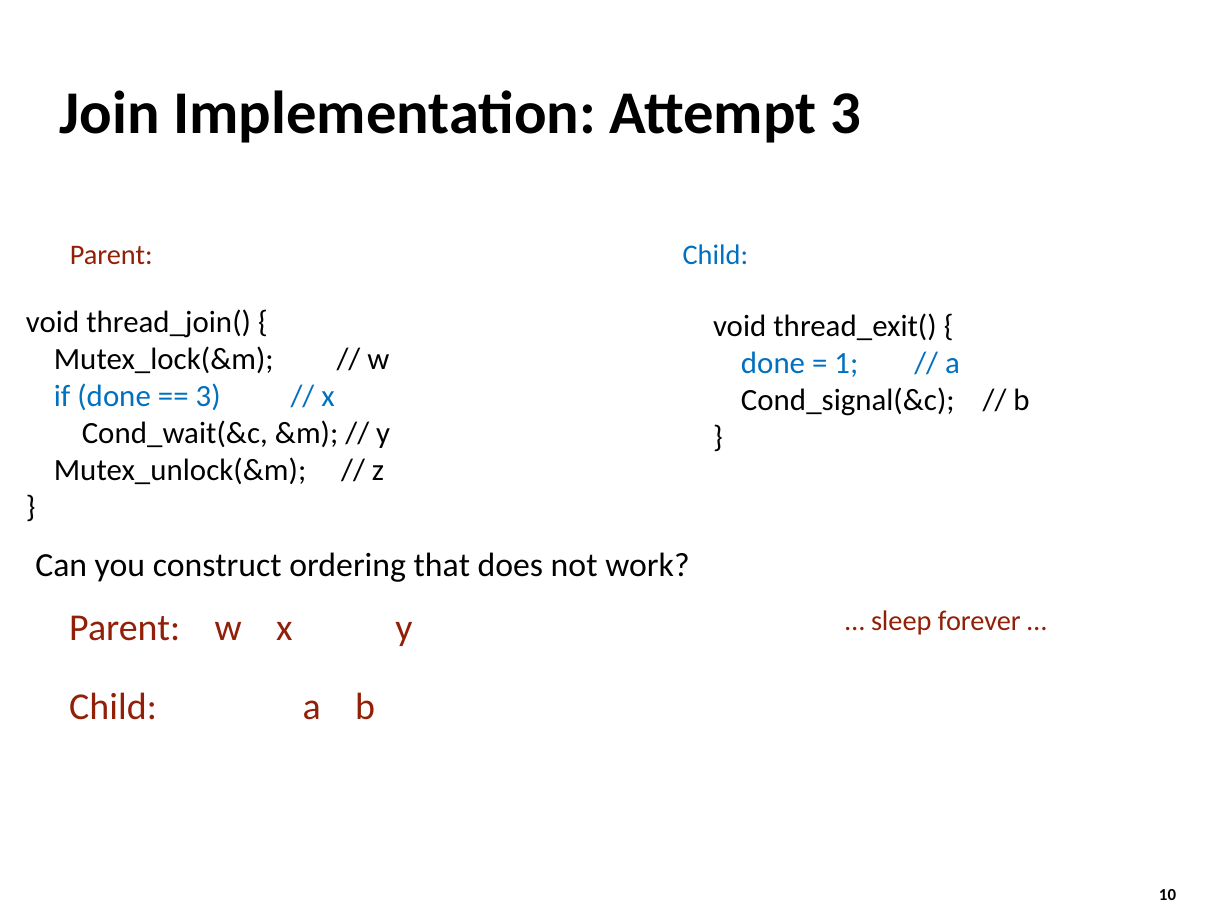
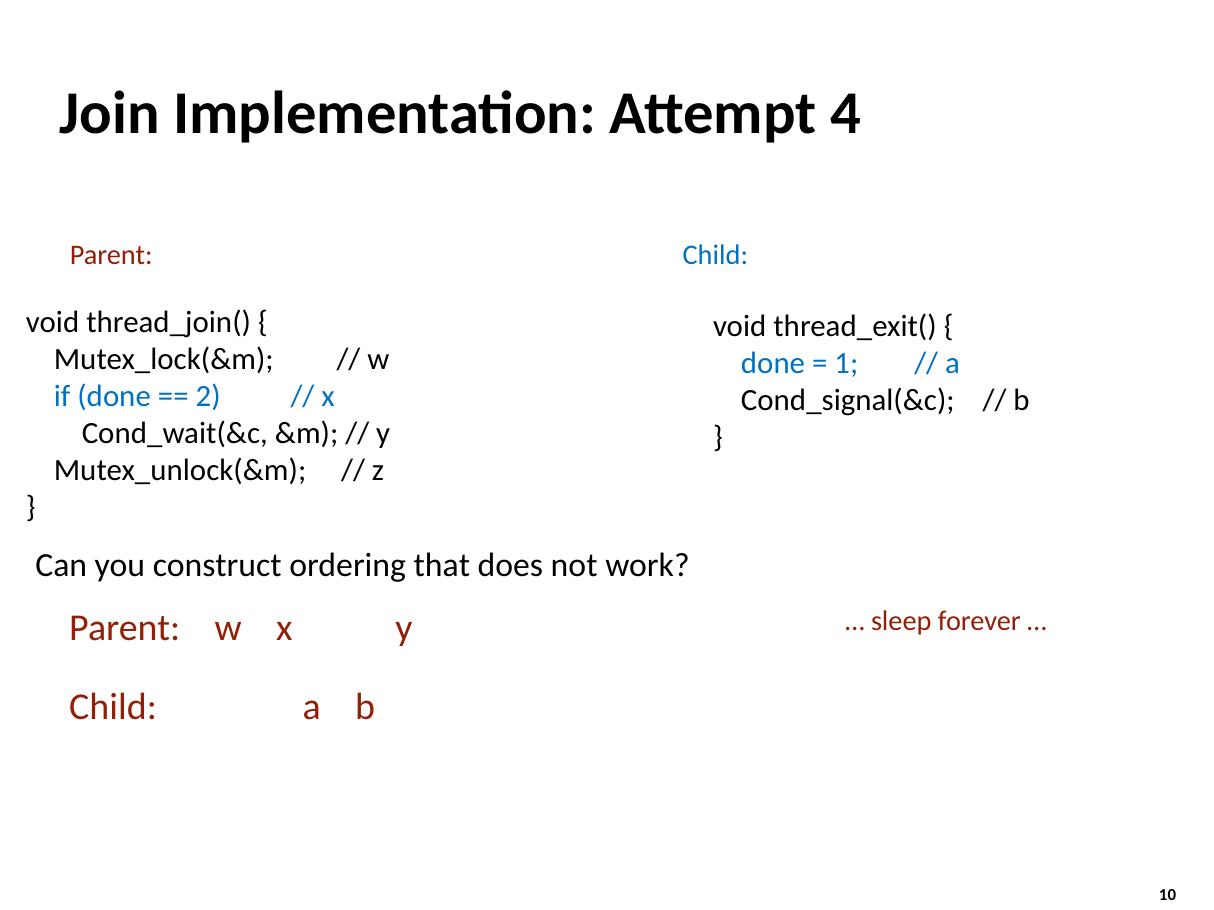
Attempt 3: 3 -> 4 (846, 114)
3: 3 -> 2 (208, 397)
